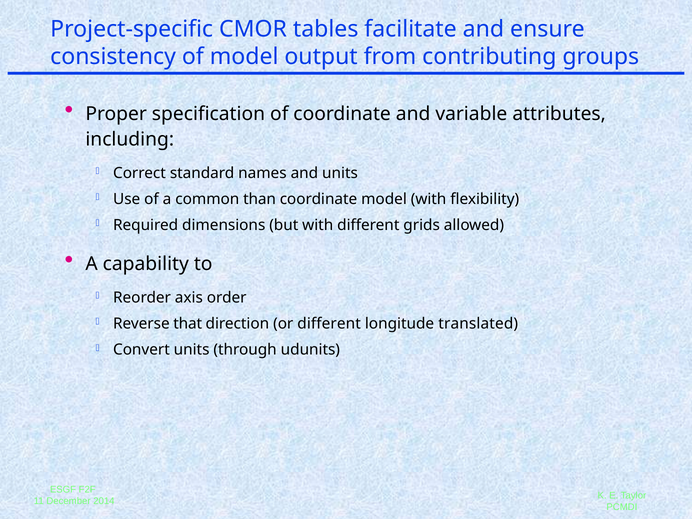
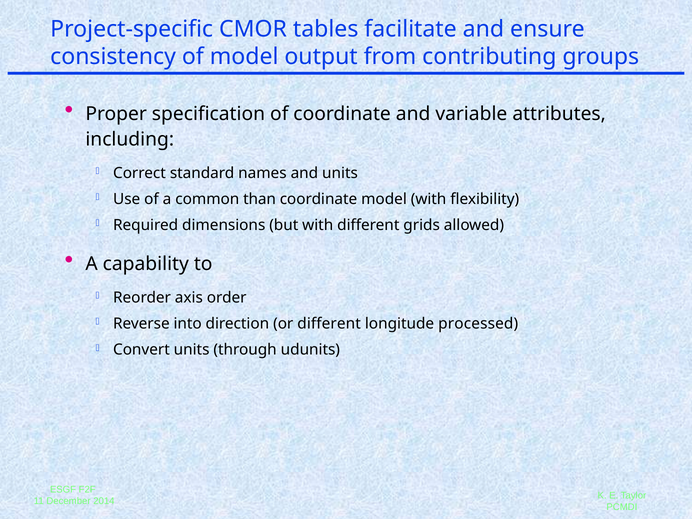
that: that -> into (188, 324)
translated: translated -> processed (478, 324)
